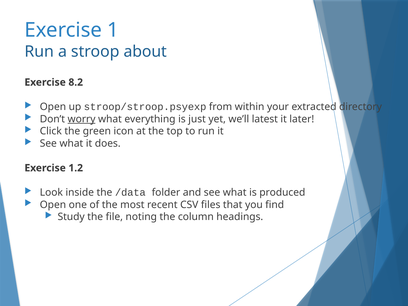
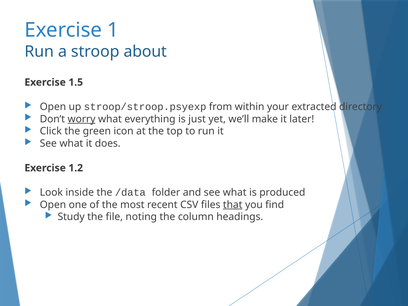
8.2: 8.2 -> 1.5 (76, 82)
latest: latest -> make (265, 119)
that underline: none -> present (233, 205)
